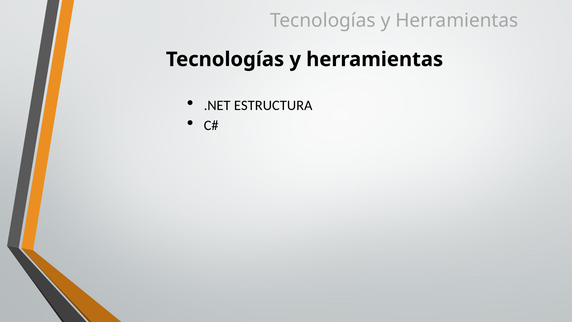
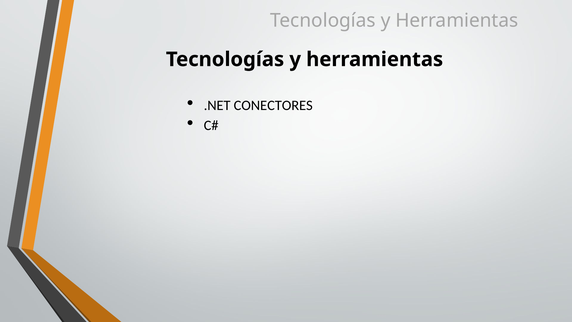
ESTRUCTURA: ESTRUCTURA -> CONECTORES (273, 106)
